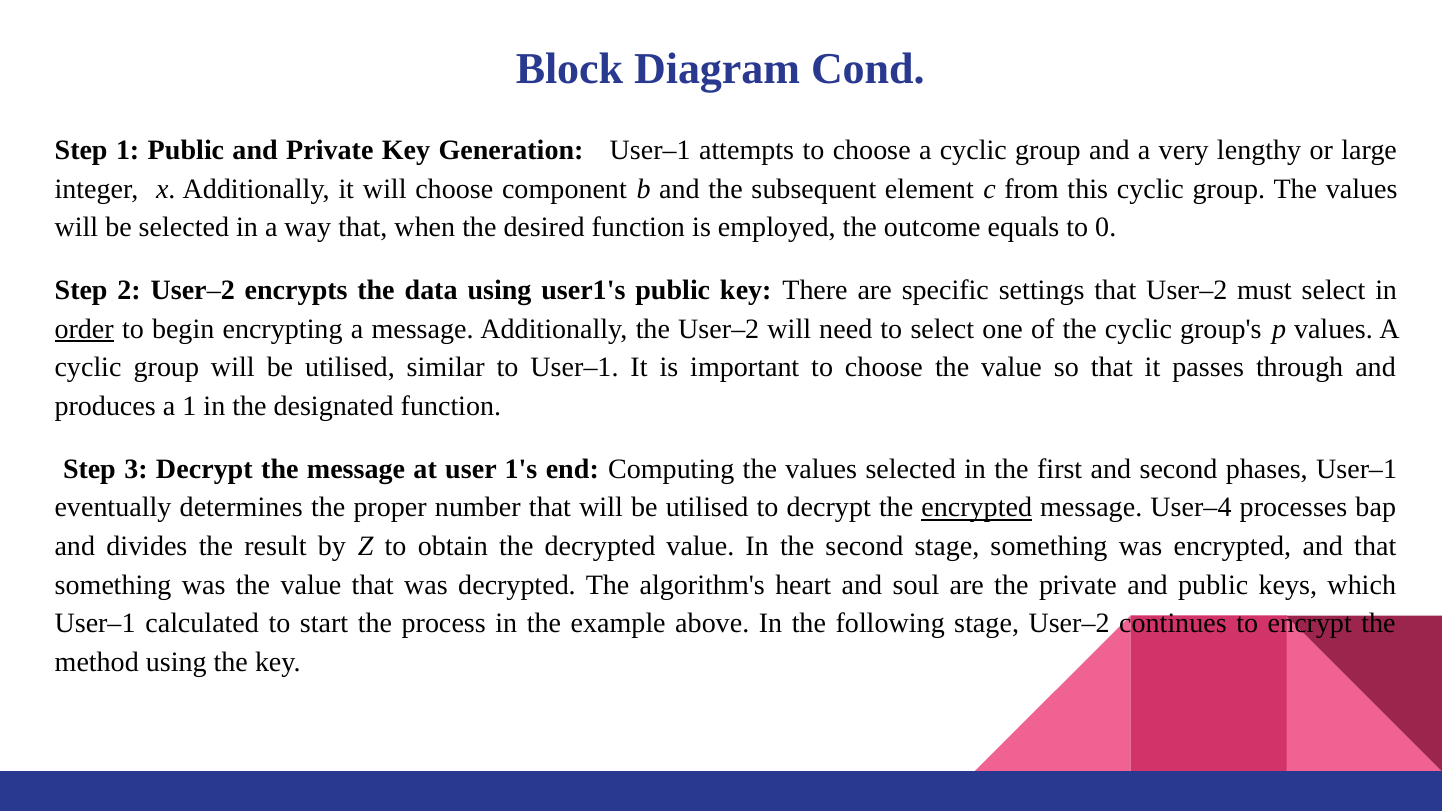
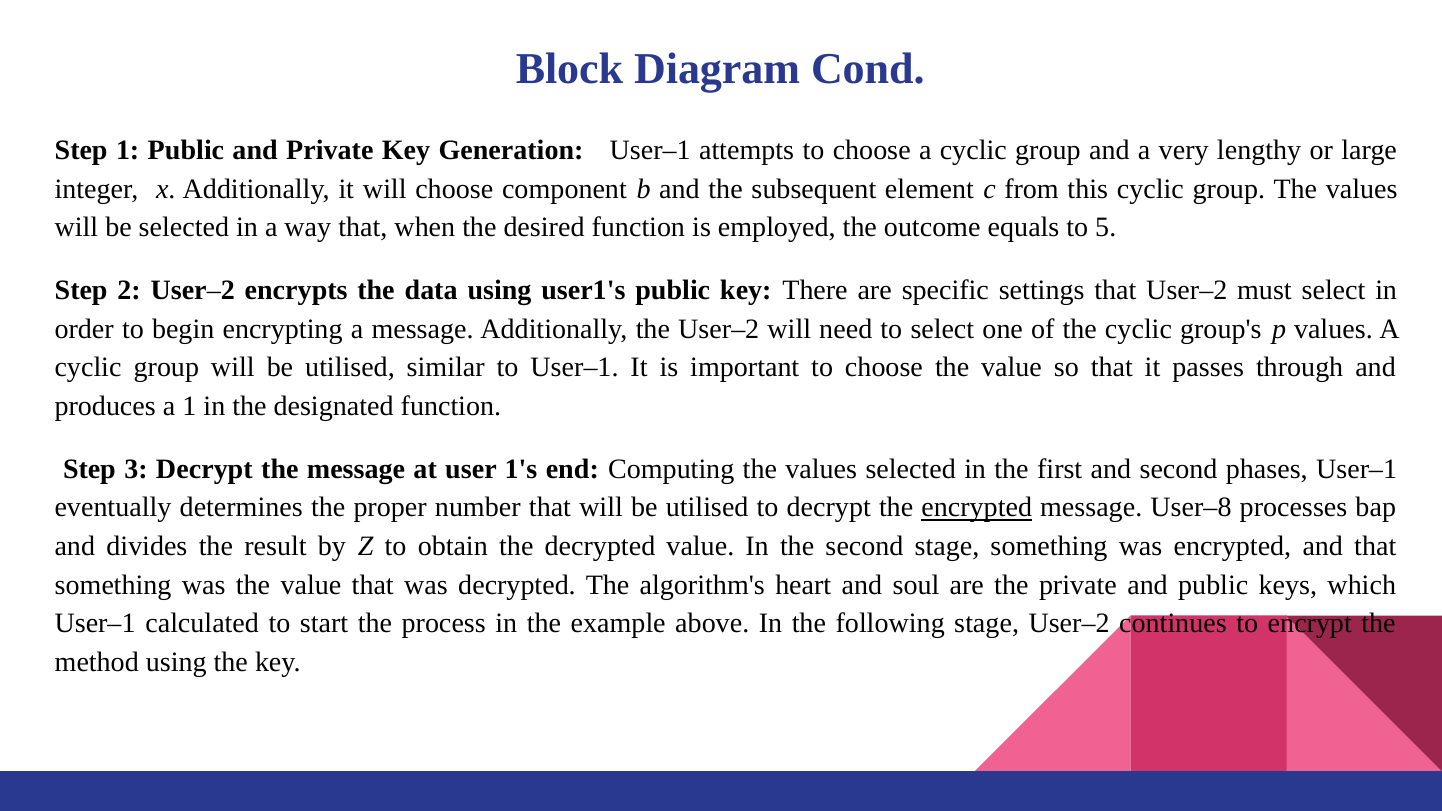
0: 0 -> 5 (1106, 228)
order underline: present -> none (84, 329)
User–4: User–4 -> User–8 (1191, 508)
